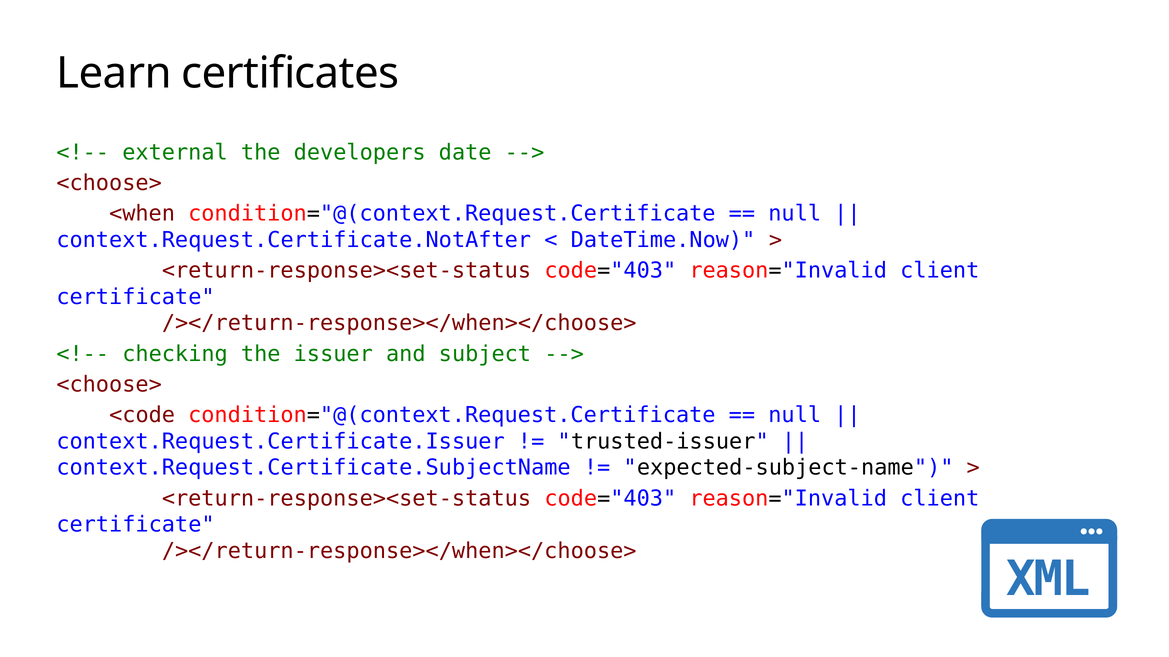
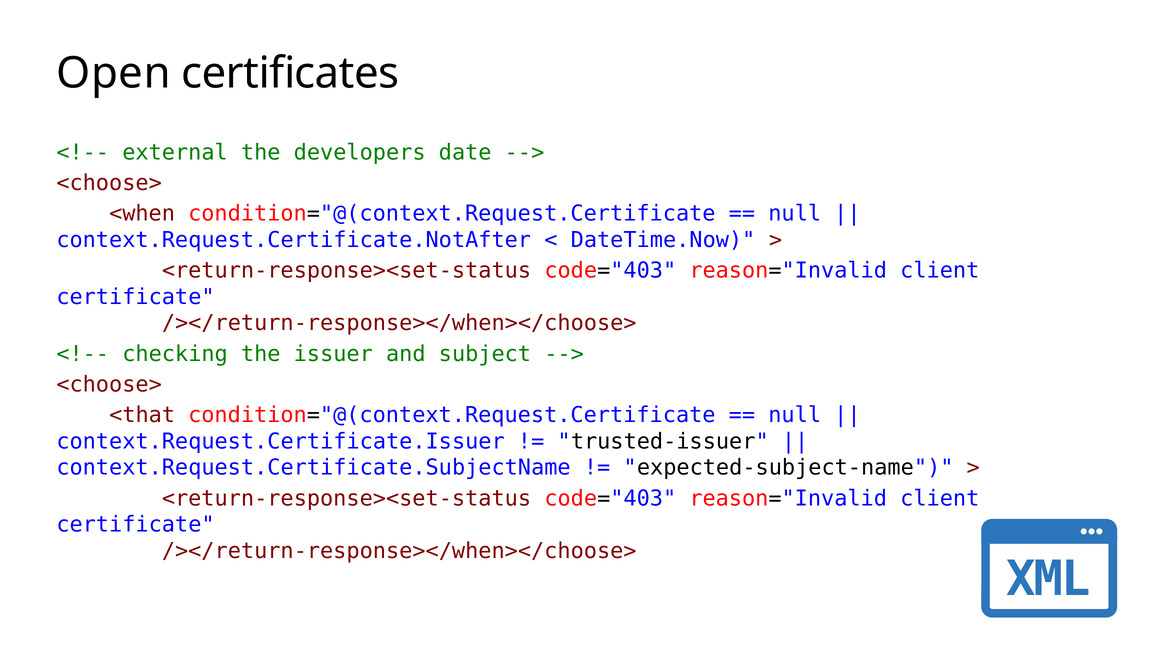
Learn: Learn -> Open (114, 73)
<code: <code -> <that (142, 415)
